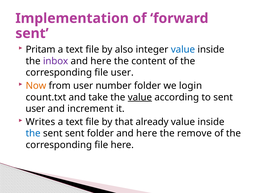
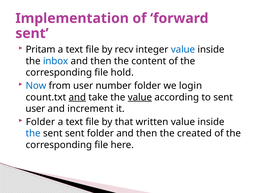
also: also -> recv (124, 49)
inbox colour: purple -> blue (56, 61)
here: here -> then (101, 61)
file user: user -> hold (122, 73)
Now colour: orange -> blue (36, 86)
and underline: none -> present (77, 97)
Writes: Writes -> Folder (40, 122)
already: already -> written (152, 122)
folder and here: here -> then (147, 133)
remove: remove -> created (194, 133)
